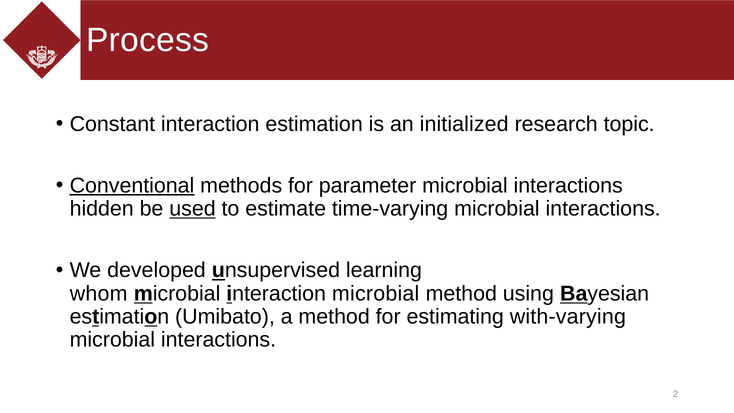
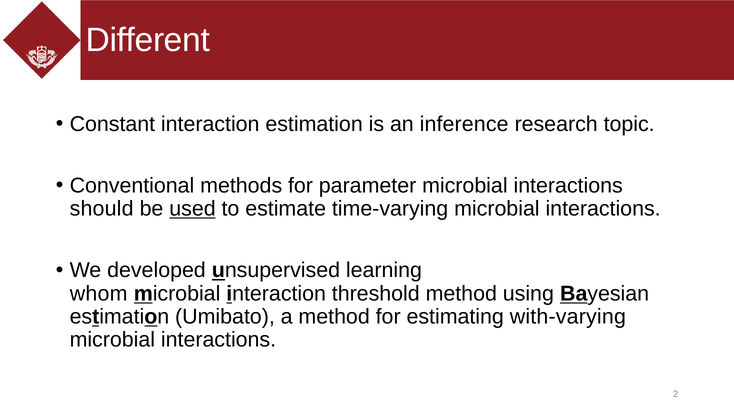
Process: Process -> Different (148, 40)
initialized: initialized -> inference (464, 124)
Conventional underline: present -> none (132, 186)
hidden: hidden -> should (102, 209)
interaction microbial: microbial -> threshold (376, 293)
